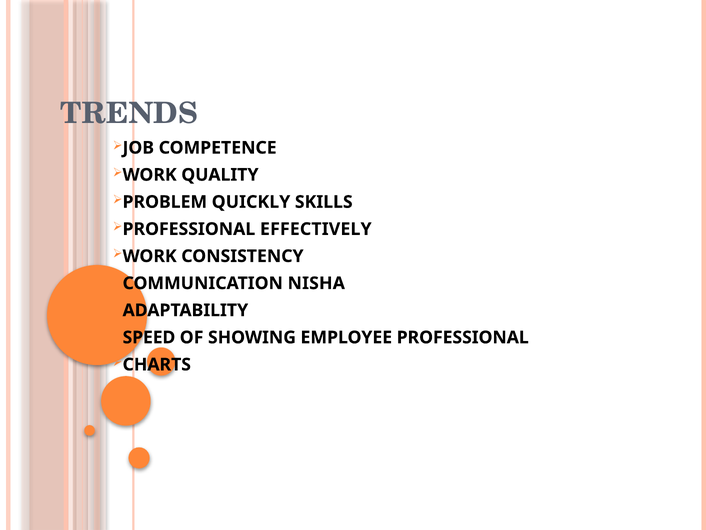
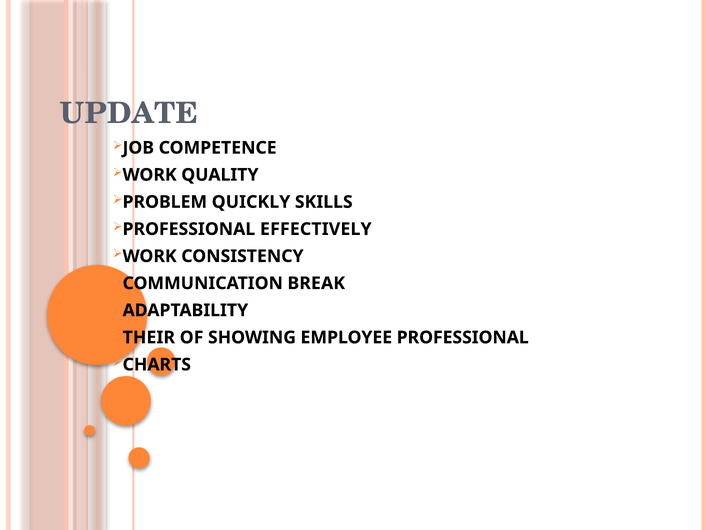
TRENDS: TRENDS -> UPDATE (129, 113)
NISHA: NISHA -> BREAK (316, 283)
SPEED: SPEED -> THEIR (149, 337)
